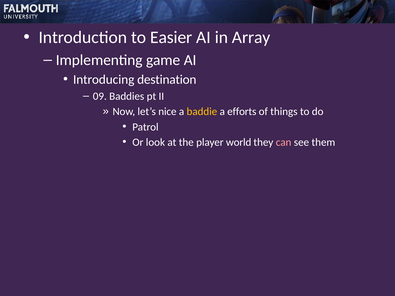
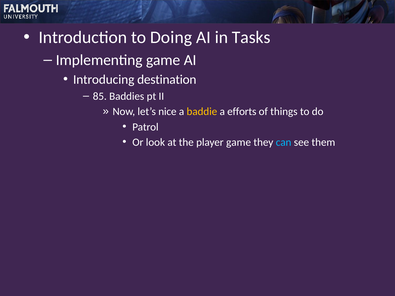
Easier: Easier -> Doing (171, 37)
Array: Array -> Tasks (251, 37)
09: 09 -> 85 (100, 96)
player world: world -> game (239, 142)
can colour: pink -> light blue (284, 142)
